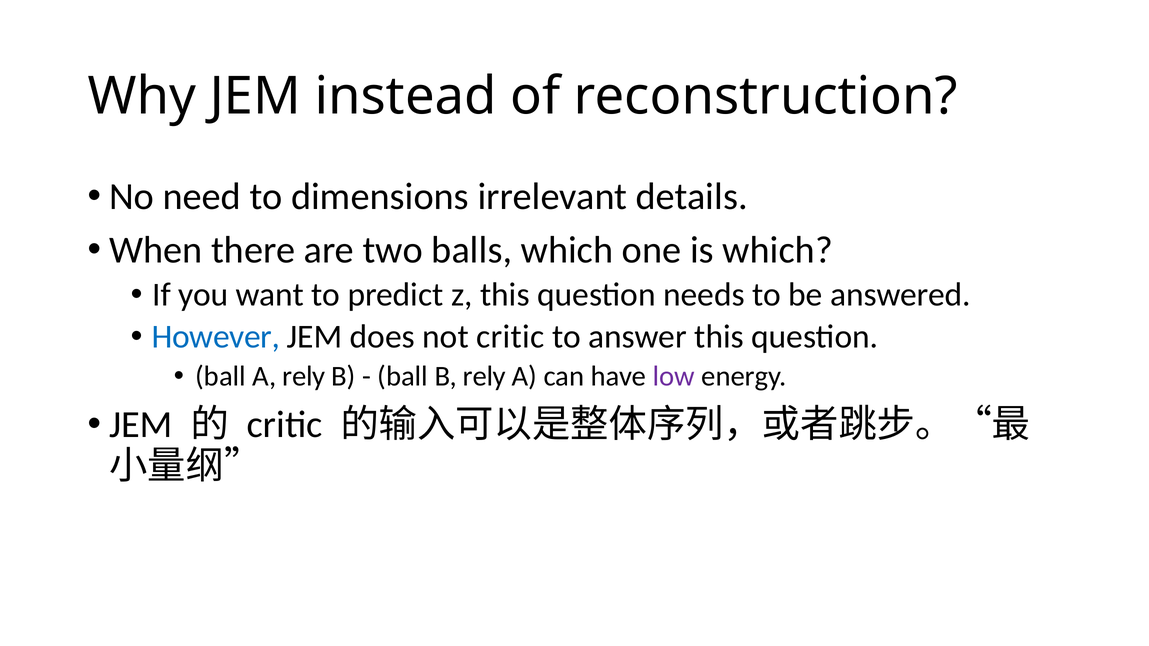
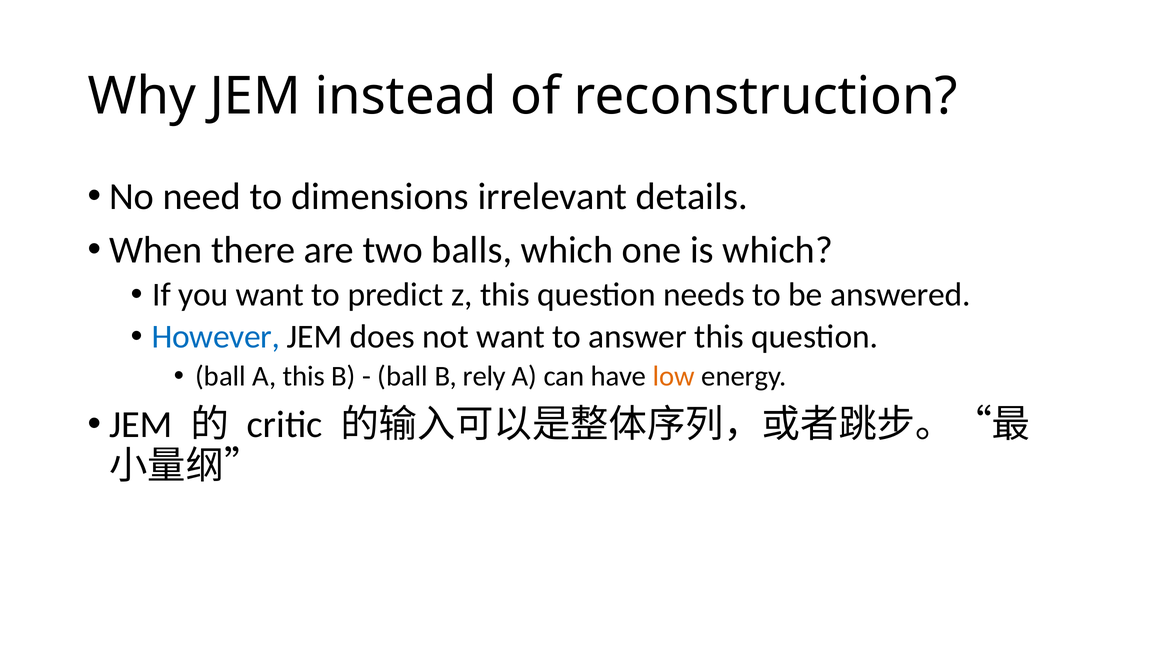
not critic: critic -> want (511, 337)
A rely: rely -> this (304, 377)
low colour: purple -> orange (674, 377)
